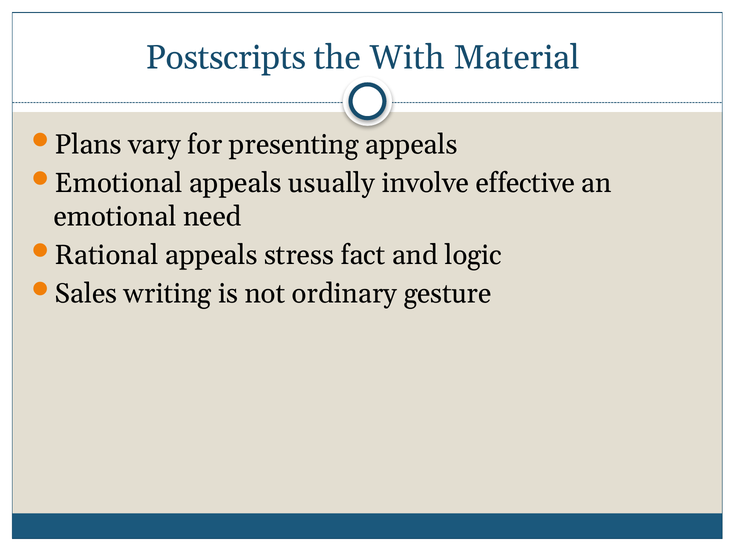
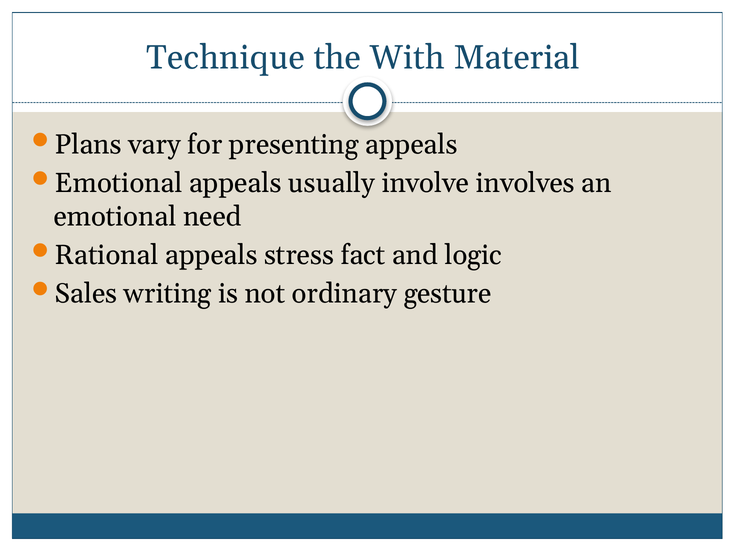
Postscripts: Postscripts -> Technique (226, 58)
effective: effective -> involves (525, 183)
